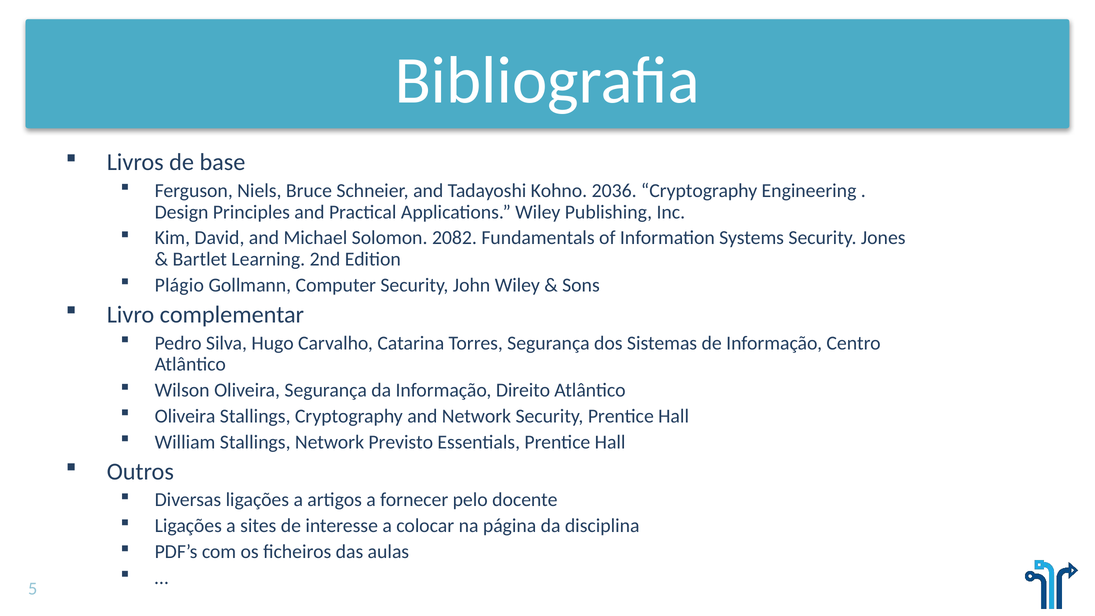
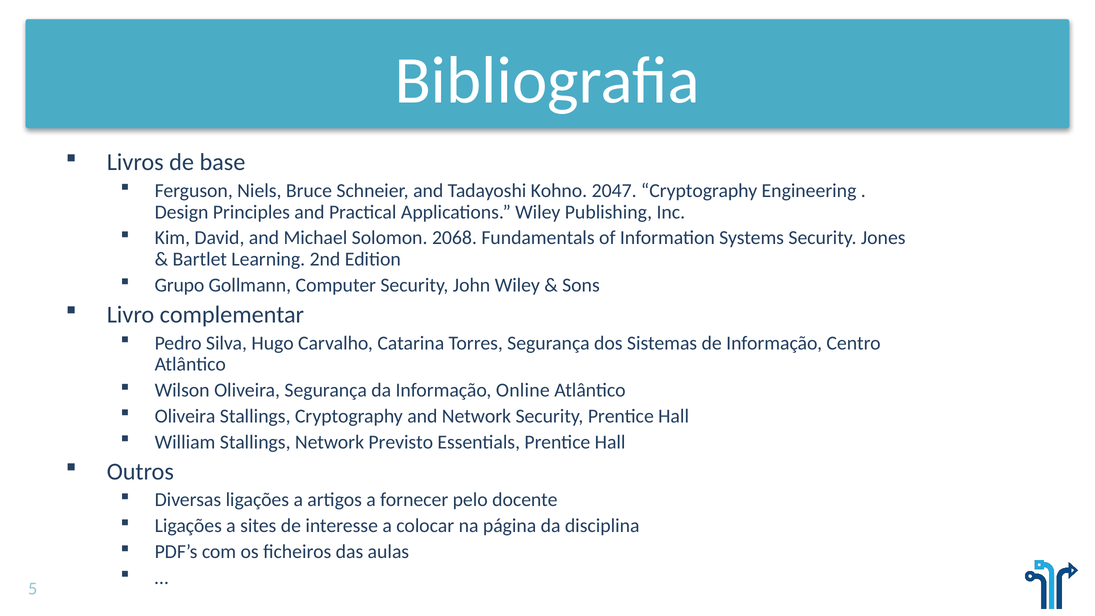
2036: 2036 -> 2047 (614, 191)
2082: 2082 -> 2068 (454, 238)
Plágio: Plágio -> Grupo (179, 285)
Direito: Direito -> Online (523, 390)
